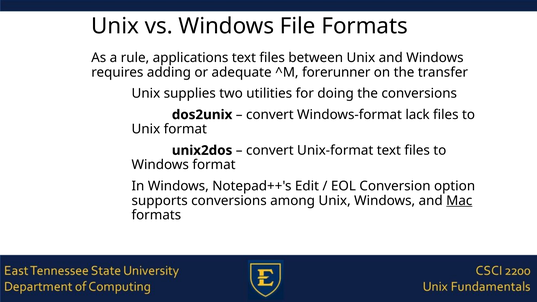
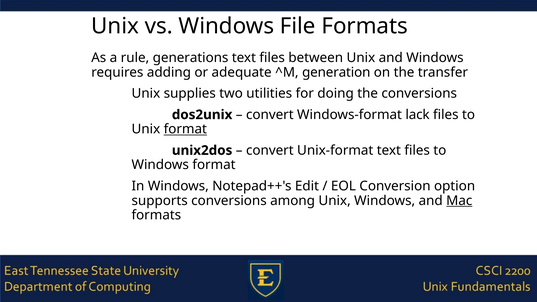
applications: applications -> generations (191, 58)
forerunner: forerunner -> generation (336, 72)
format underline: none -> present (185, 129)
